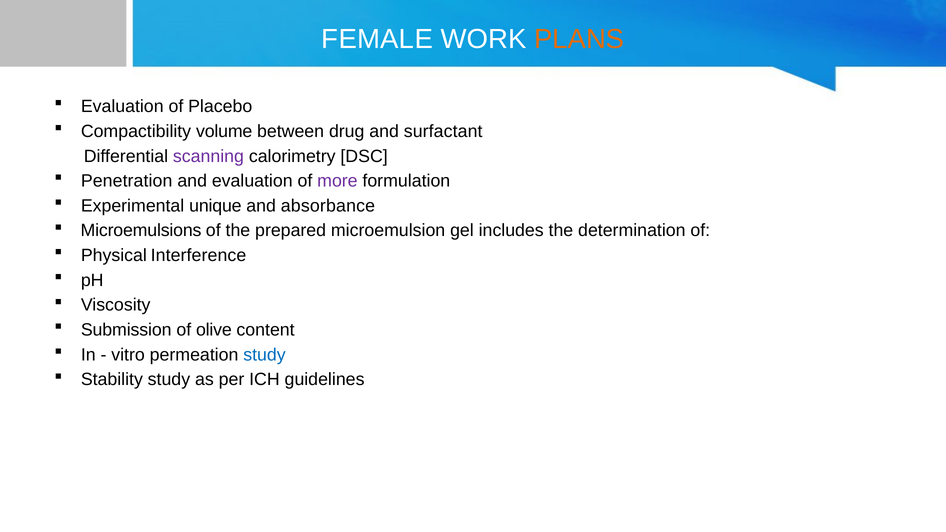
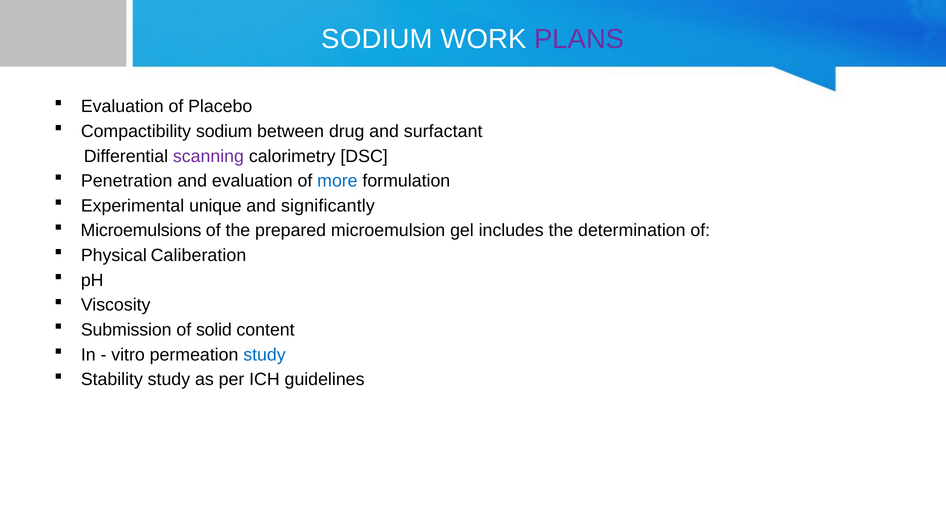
FEMALE: FEMALE -> SODIUM (377, 39)
PLANS colour: orange -> purple (579, 39)
Compactibility volume: volume -> sodium (224, 131)
more colour: purple -> blue (337, 181)
absorbance: absorbance -> significantly (328, 206)
Interference: Interference -> Caliberation (199, 256)
olive: olive -> solid (214, 330)
